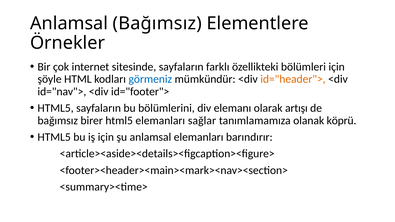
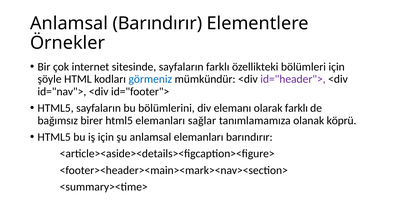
Anlamsal Bağımsız: Bağımsız -> Barındırır (157, 23)
id="header"> colour: orange -> purple (293, 79)
olarak artışı: artışı -> farklı (296, 108)
